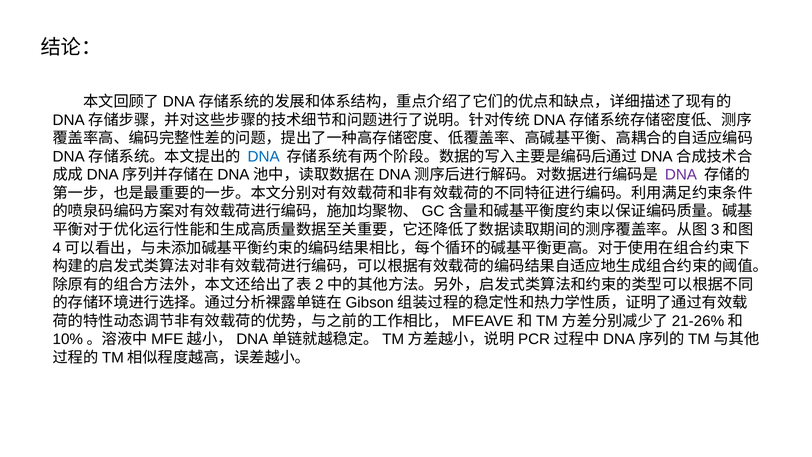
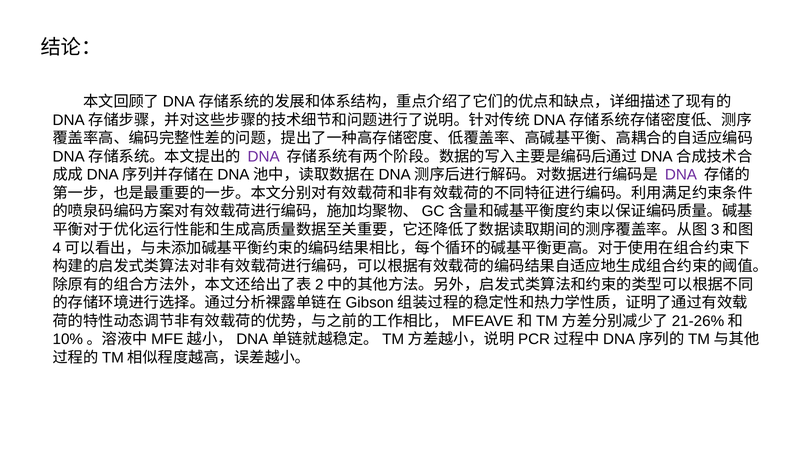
DNA colour: blue -> purple (264, 157)
